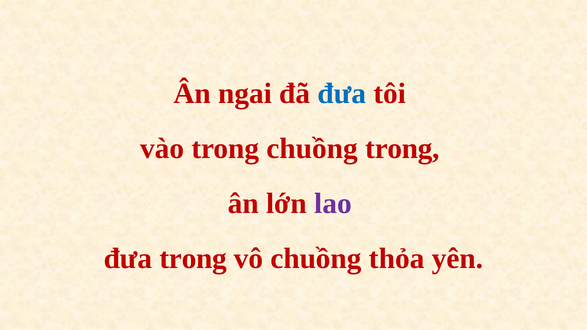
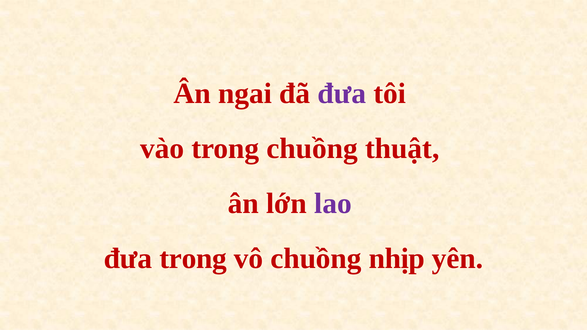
đưa colour: blue -> purple (342, 93)
chuồng trong: trong -> thuật (402, 149)
thỏa: thỏa -> nhịp (397, 259)
